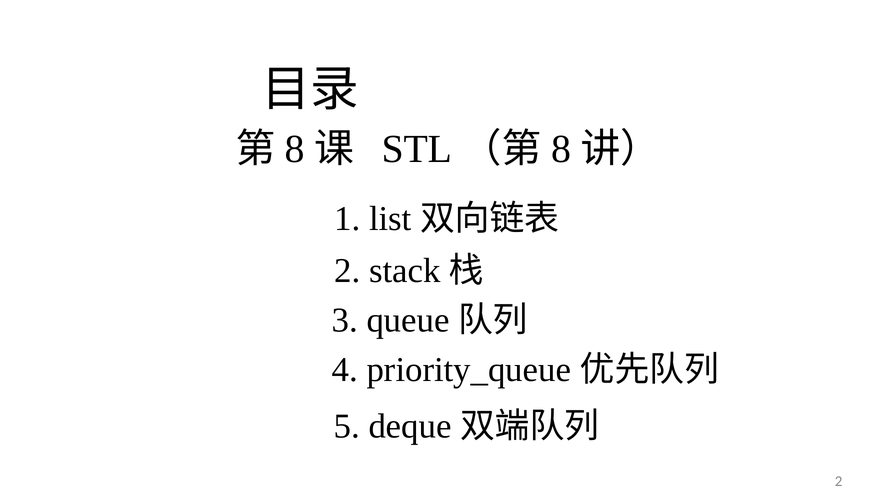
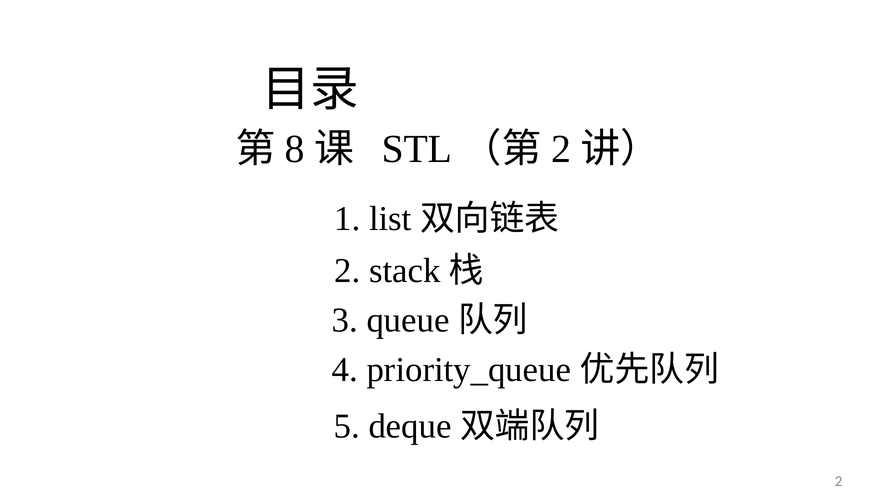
8: 8 -> 2 (561, 149)
